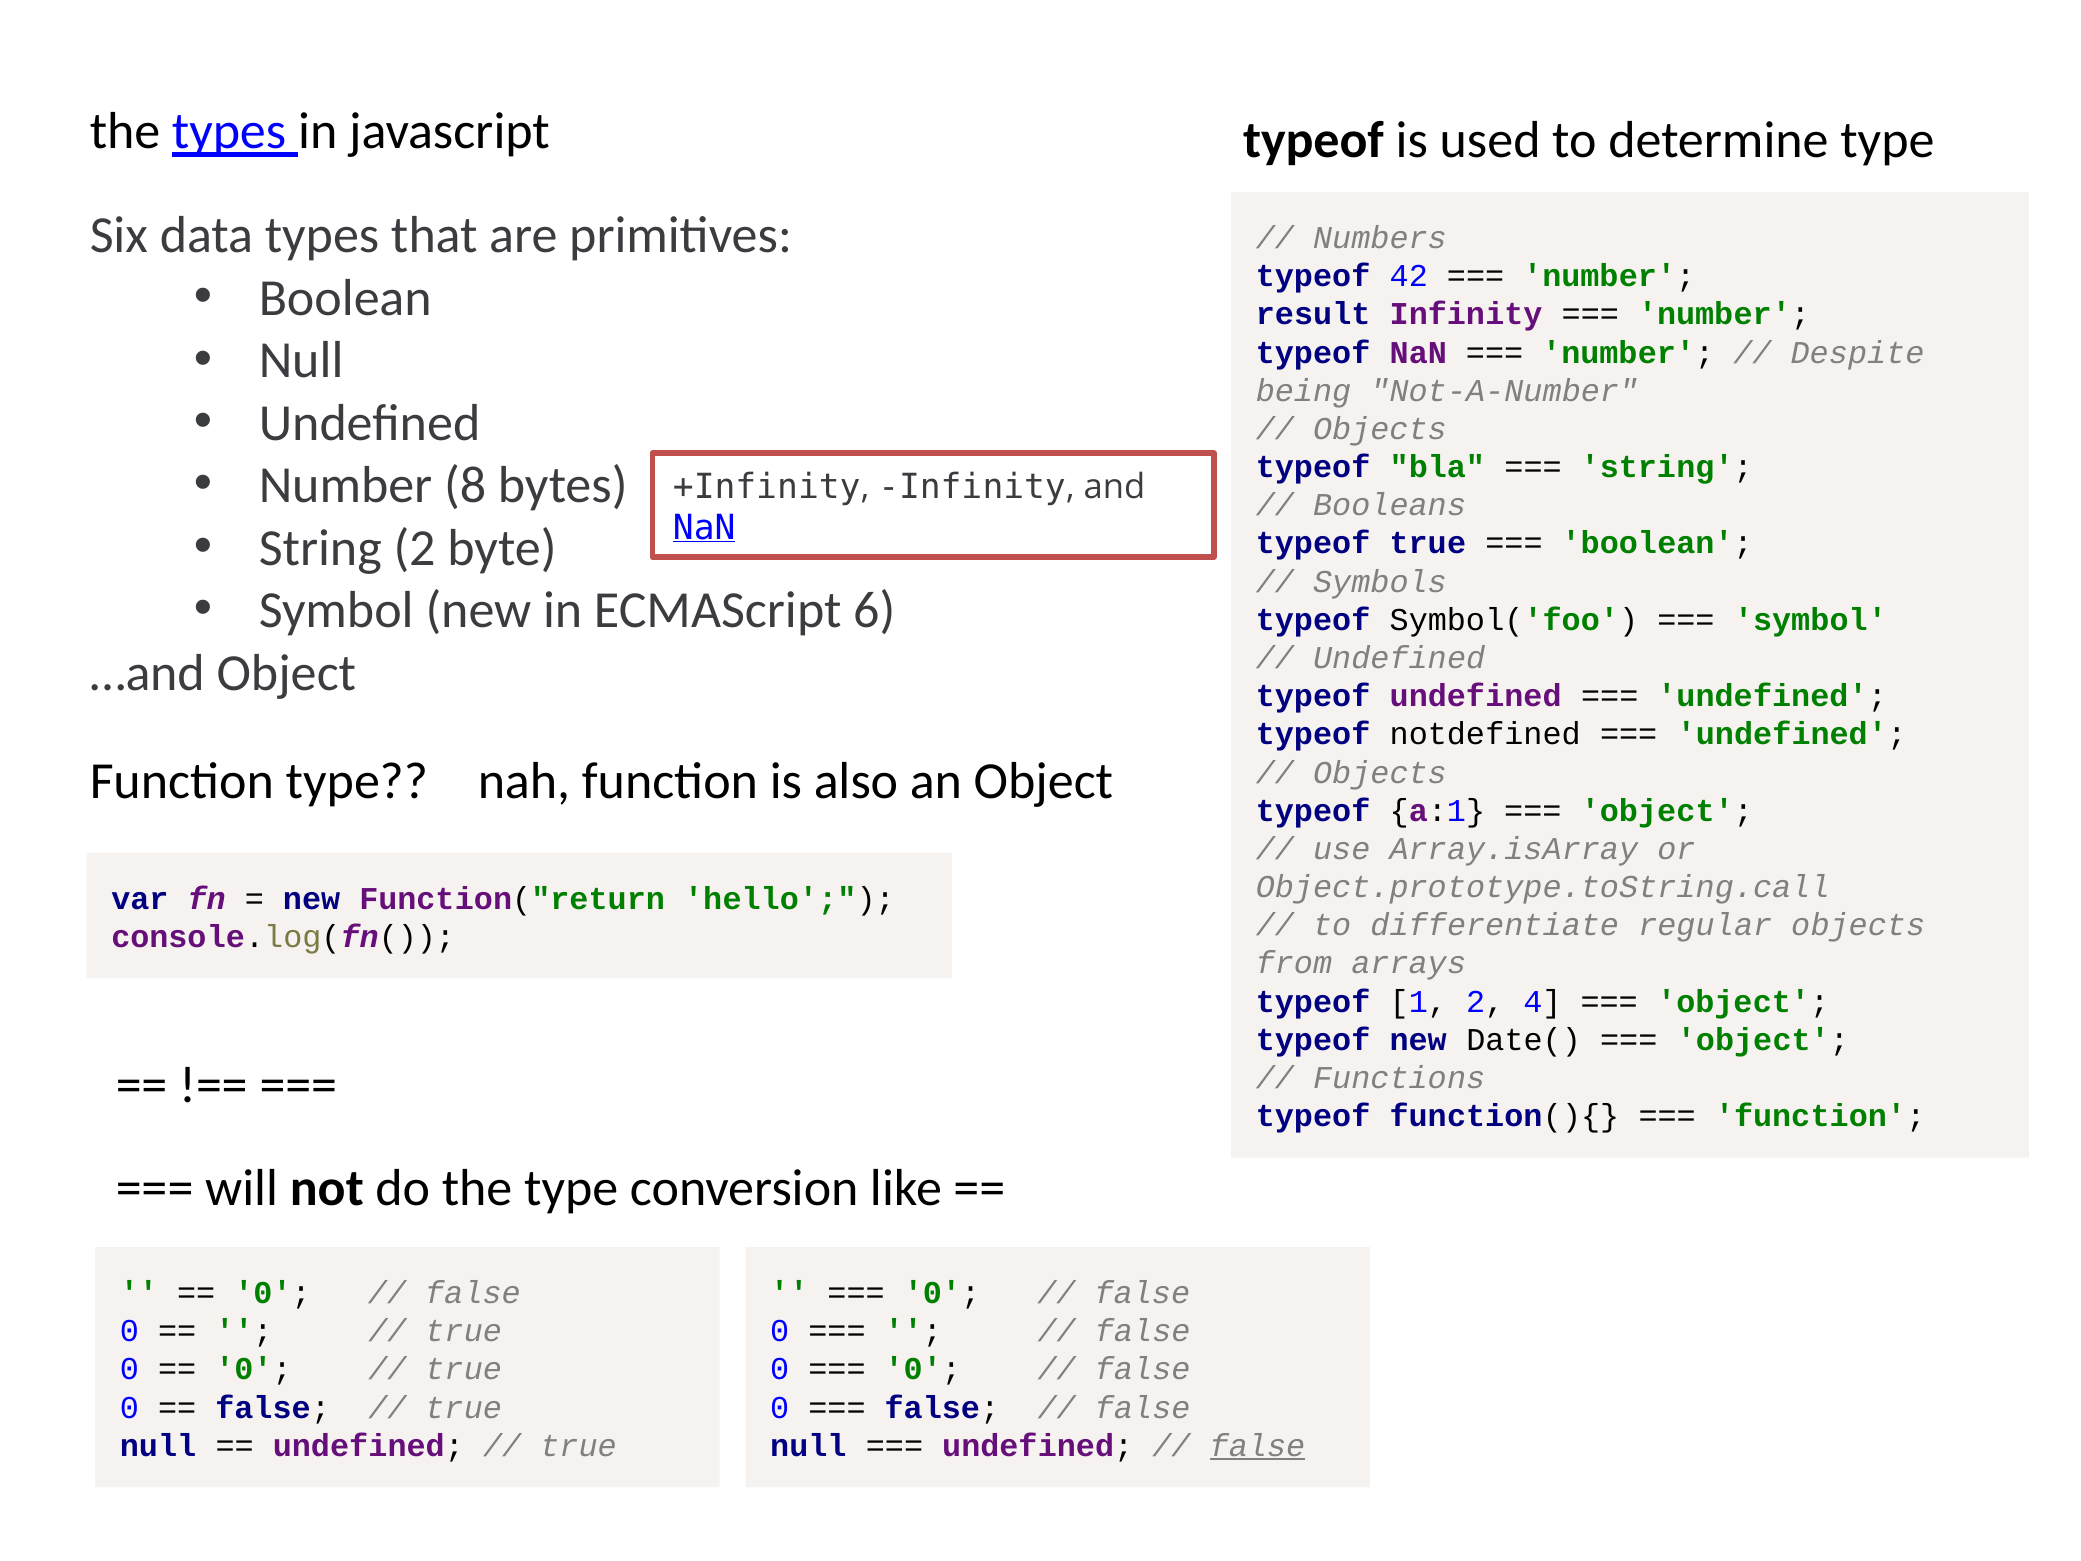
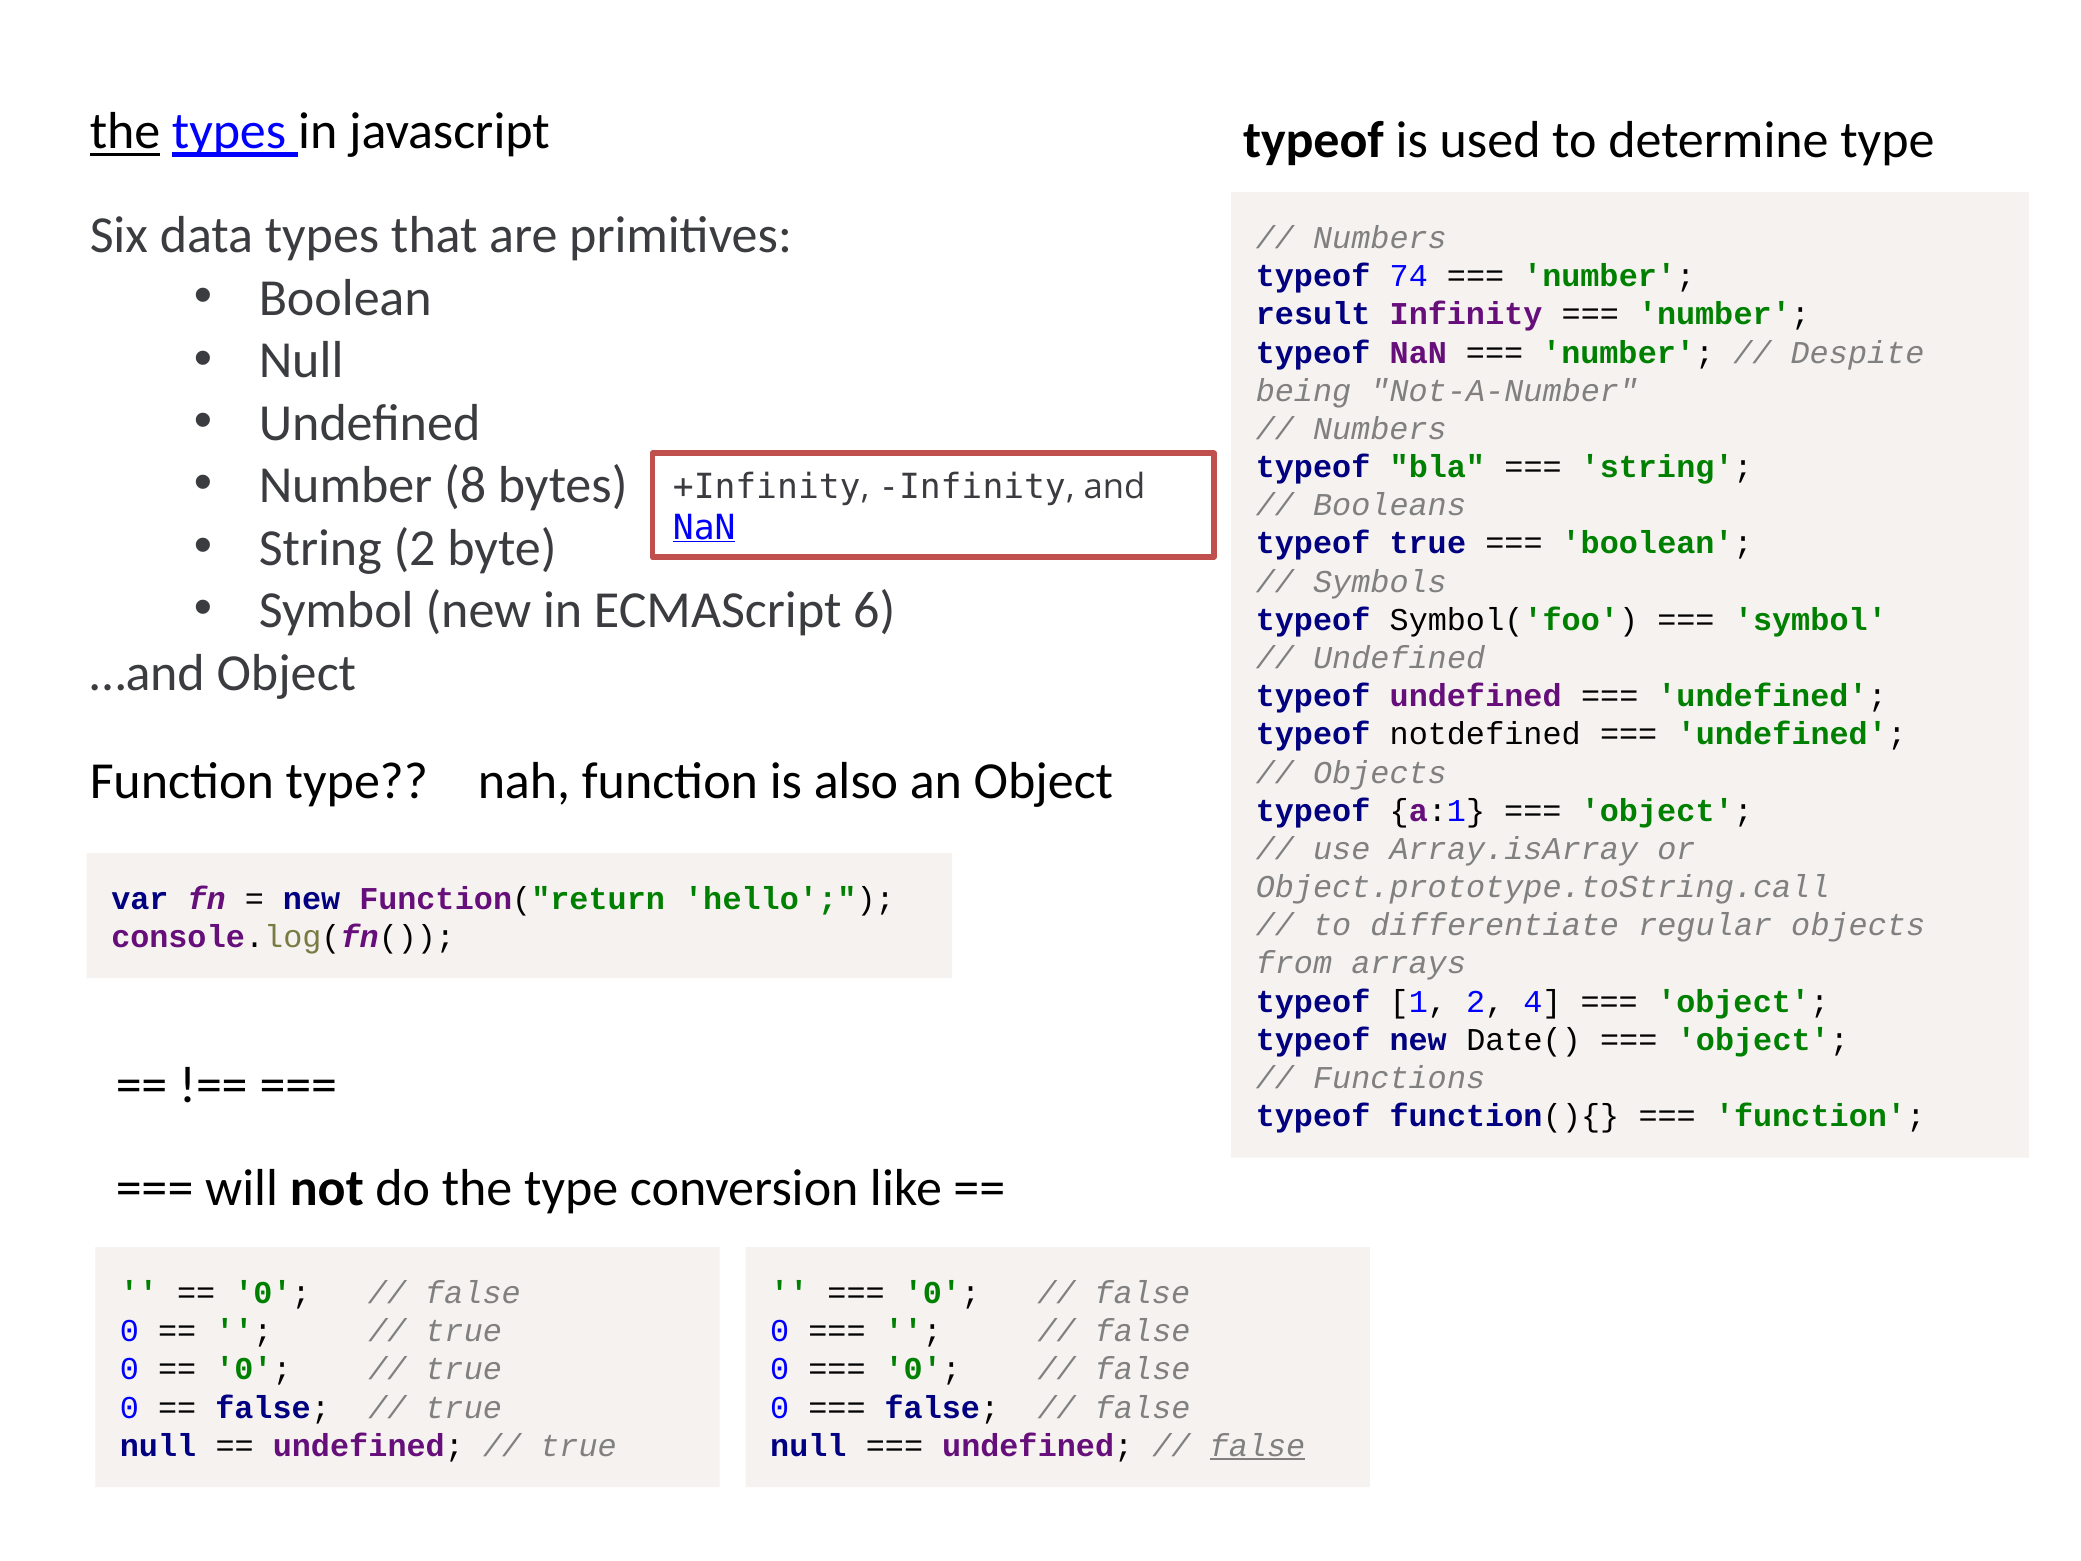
the underline: none -> present (125, 132)
42: 42 -> 74 (1409, 276)
Objects: Objects -> Numbers (1380, 429)
